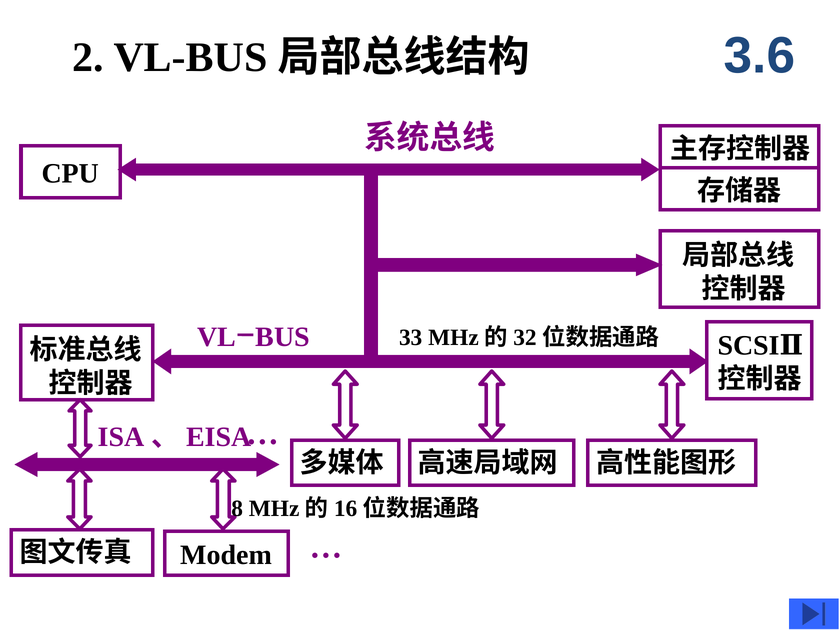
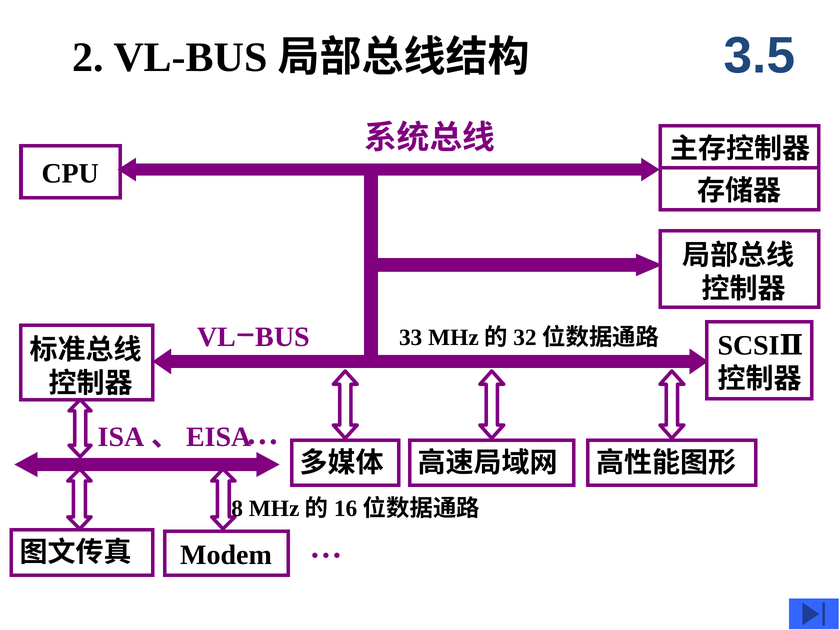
3.6: 3.6 -> 3.5 (759, 56)
